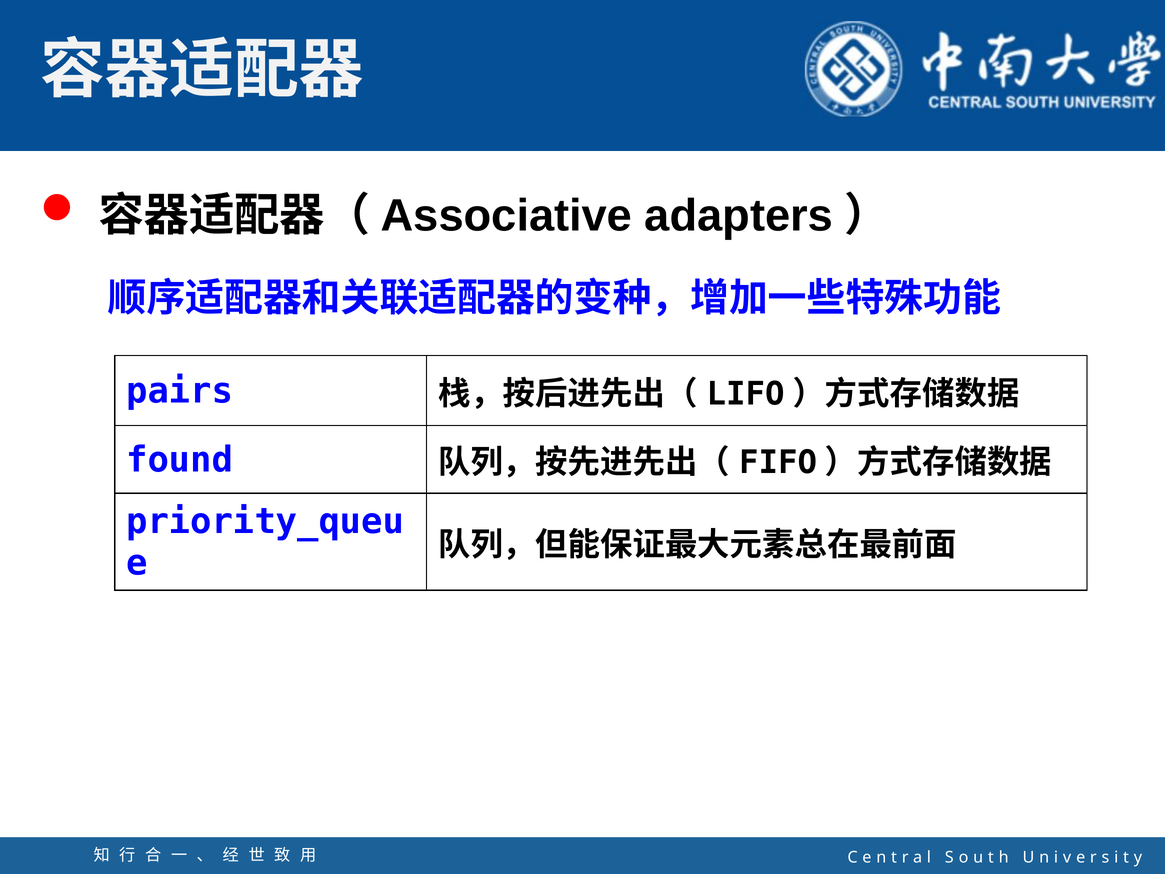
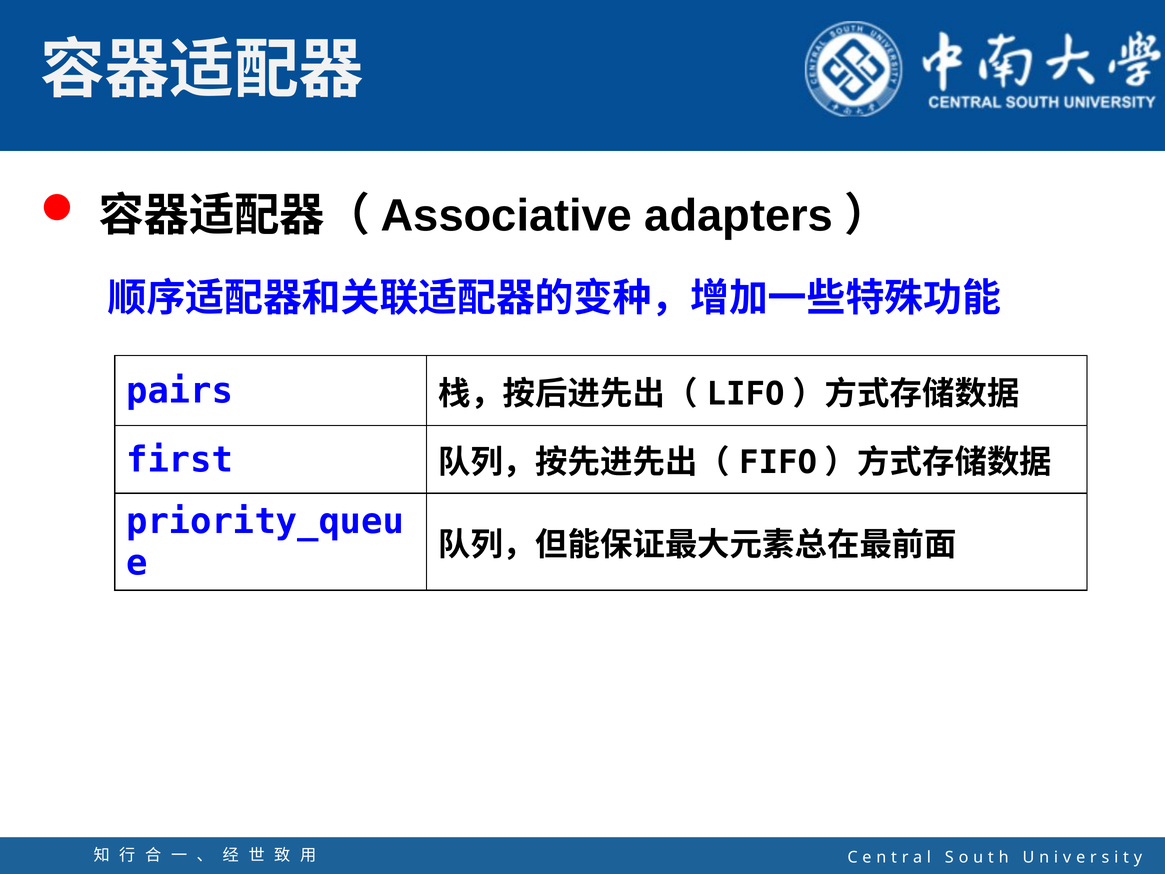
found: found -> first (180, 460)
